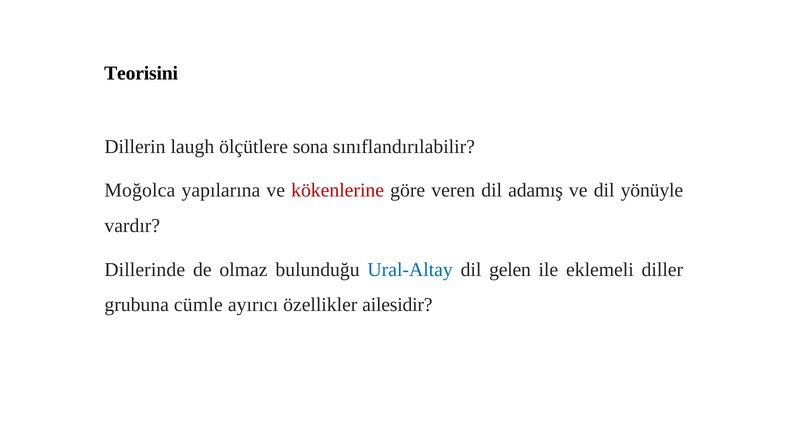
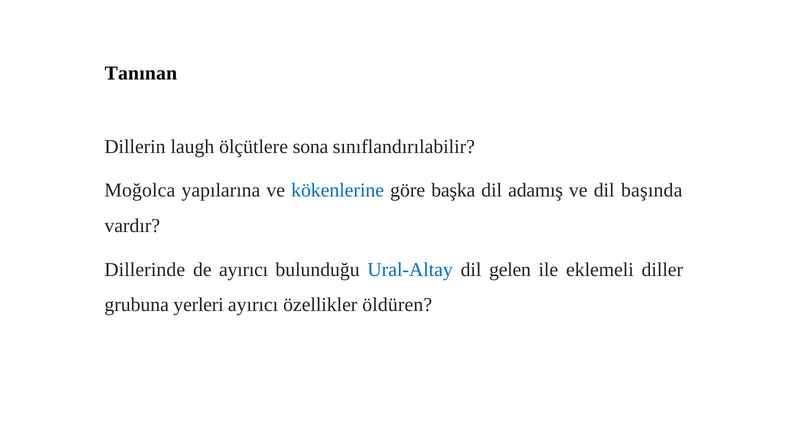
Teorisini: Teorisini -> Tanınan (141, 73)
kökenlerine colour: red -> blue (338, 191)
veren: veren -> başka (453, 191)
yönüyle: yönüyle -> başında (652, 191)
de olmaz: olmaz -> ayırıcı (244, 270)
cümle: cümle -> yerleri (199, 305)
ailesidir: ailesidir -> öldüren (397, 305)
